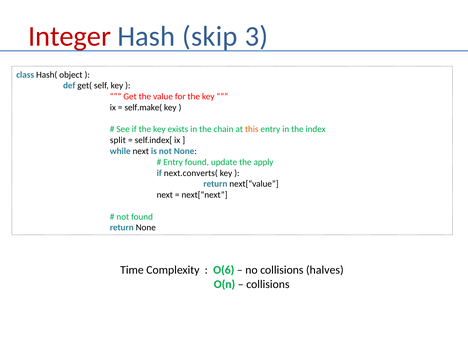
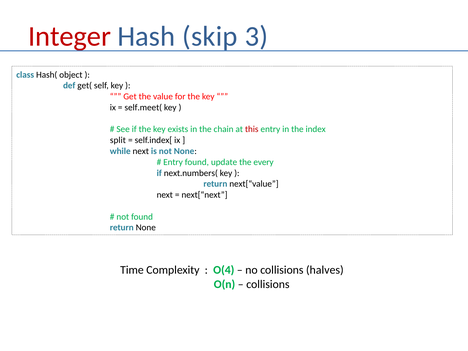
self.make(: self.make( -> self.meet( (143, 107)
this colour: orange -> red (252, 129)
apply: apply -> every (264, 162)
next.converts(: next.converts( -> next.numbers( (191, 173)
O(6: O(6 -> O(4 (224, 270)
